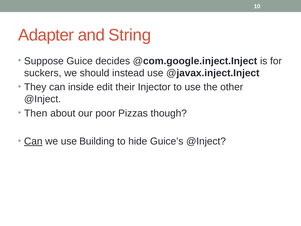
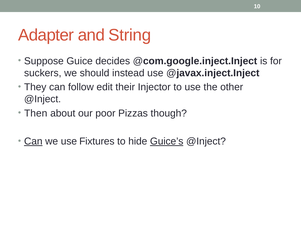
inside: inside -> follow (81, 87)
Building: Building -> Fixtures (97, 141)
Guice’s underline: none -> present (167, 141)
